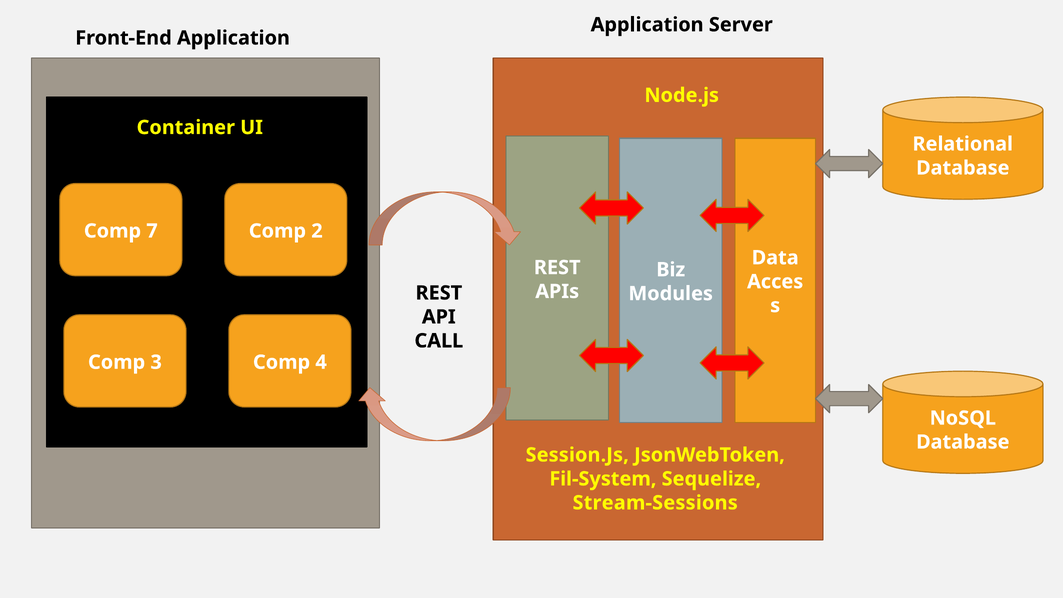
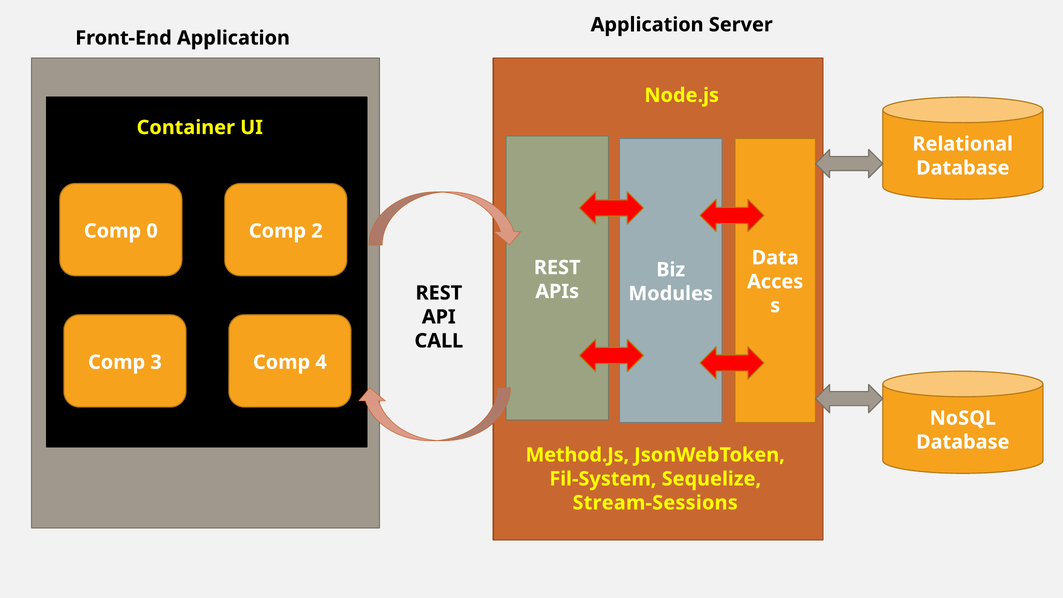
7: 7 -> 0 (152, 231)
Session.Js: Session.Js -> Method.Js (577, 455)
